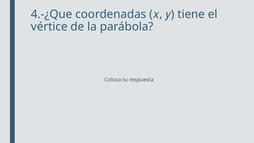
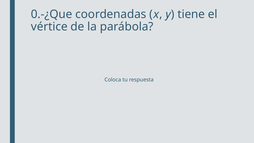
4.-¿Que: 4.-¿Que -> 0.-¿Que (52, 14)
